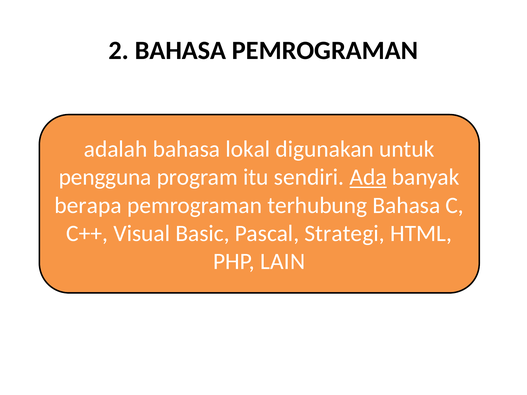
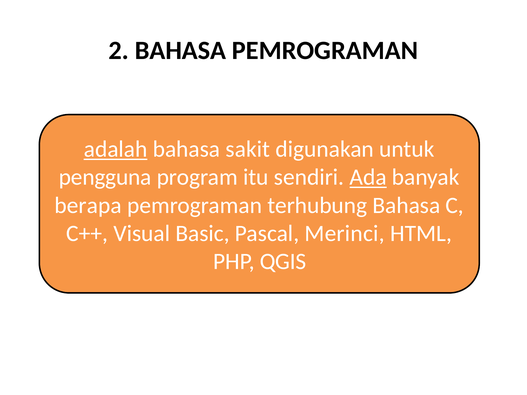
adalah underline: none -> present (116, 149)
lokal: lokal -> sakit (248, 149)
Strategi: Strategi -> Merinci (345, 234)
LAIN: LAIN -> QGIS (283, 262)
